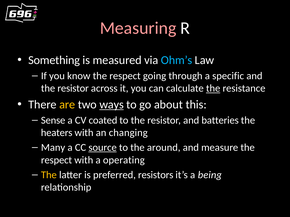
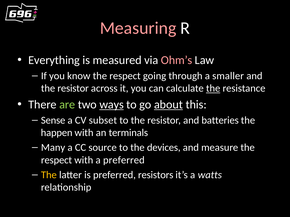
Something: Something -> Everything (54, 60)
Ohm’s colour: light blue -> pink (177, 60)
specific: specific -> smaller (228, 76)
are colour: yellow -> light green (67, 105)
about underline: none -> present (168, 105)
coated: coated -> subset (103, 120)
heaters: heaters -> happen (57, 133)
changing: changing -> terminals (128, 133)
source underline: present -> none (103, 148)
around: around -> devices (164, 148)
a operating: operating -> preferred (124, 160)
being: being -> watts (210, 175)
